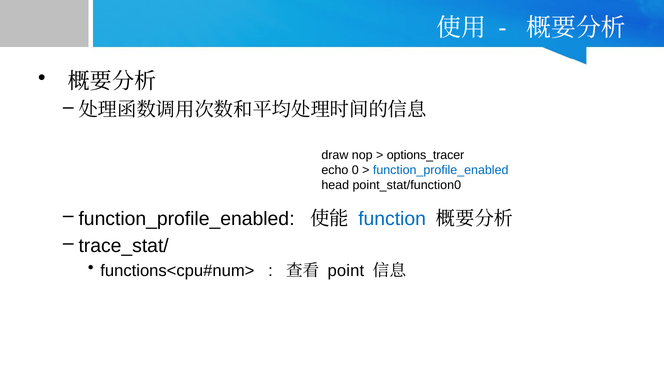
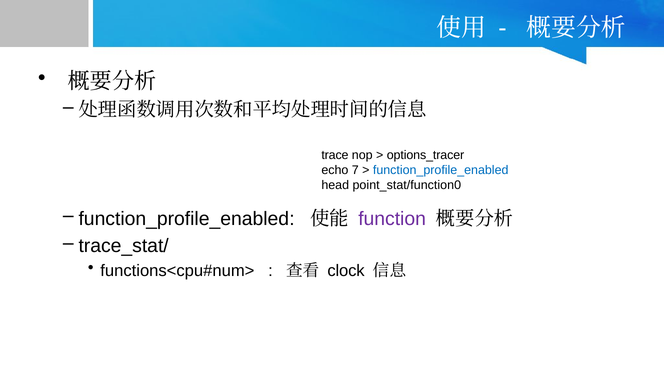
draw: draw -> trace (335, 155)
0: 0 -> 7 (355, 170)
function colour: blue -> purple (392, 218)
point: point -> clock (346, 270)
